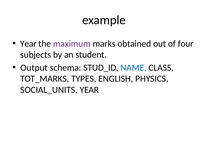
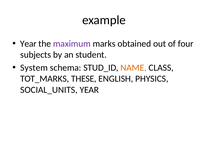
Output: Output -> System (34, 68)
NAME colour: blue -> orange (133, 68)
TYPES: TYPES -> THESE (84, 79)
